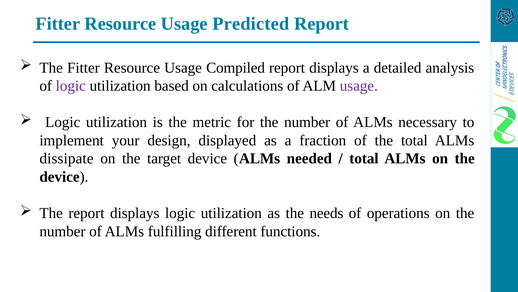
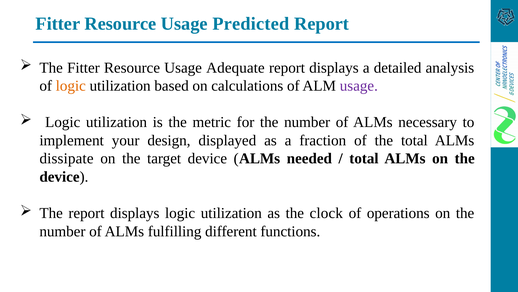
Compiled: Compiled -> Adequate (235, 68)
logic colour: purple -> orange (71, 86)
needs: needs -> clock (326, 213)
